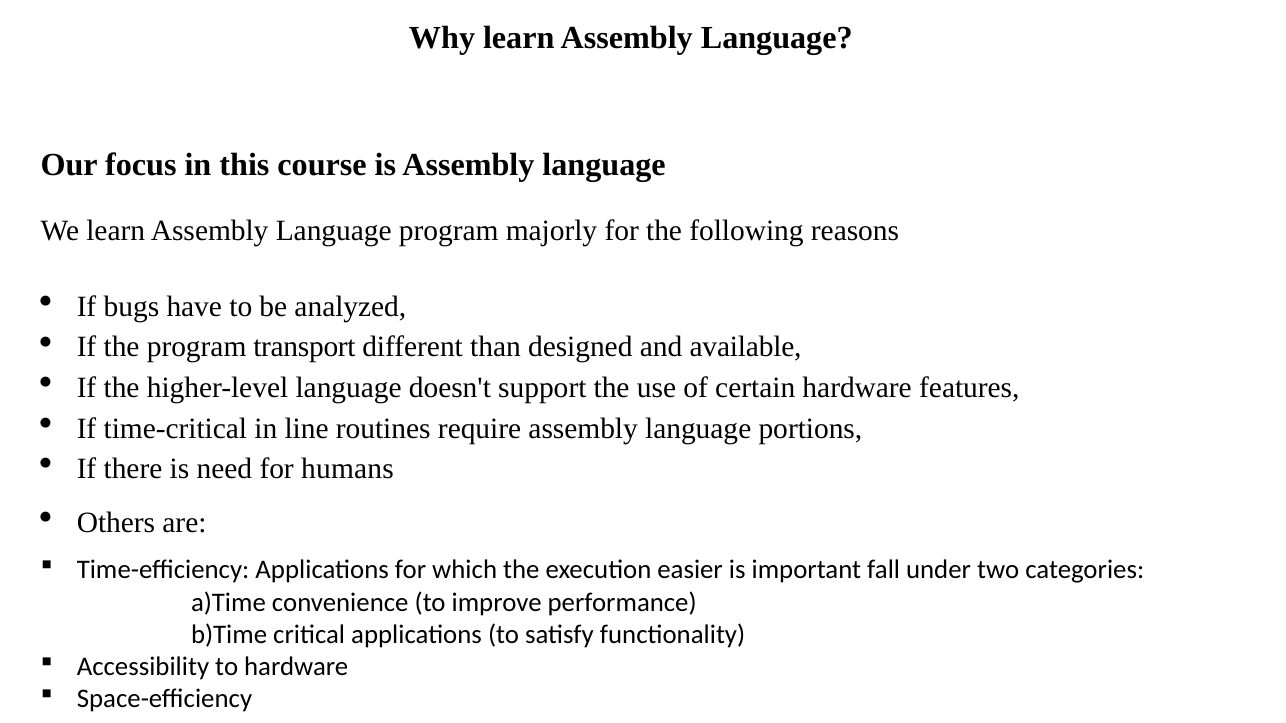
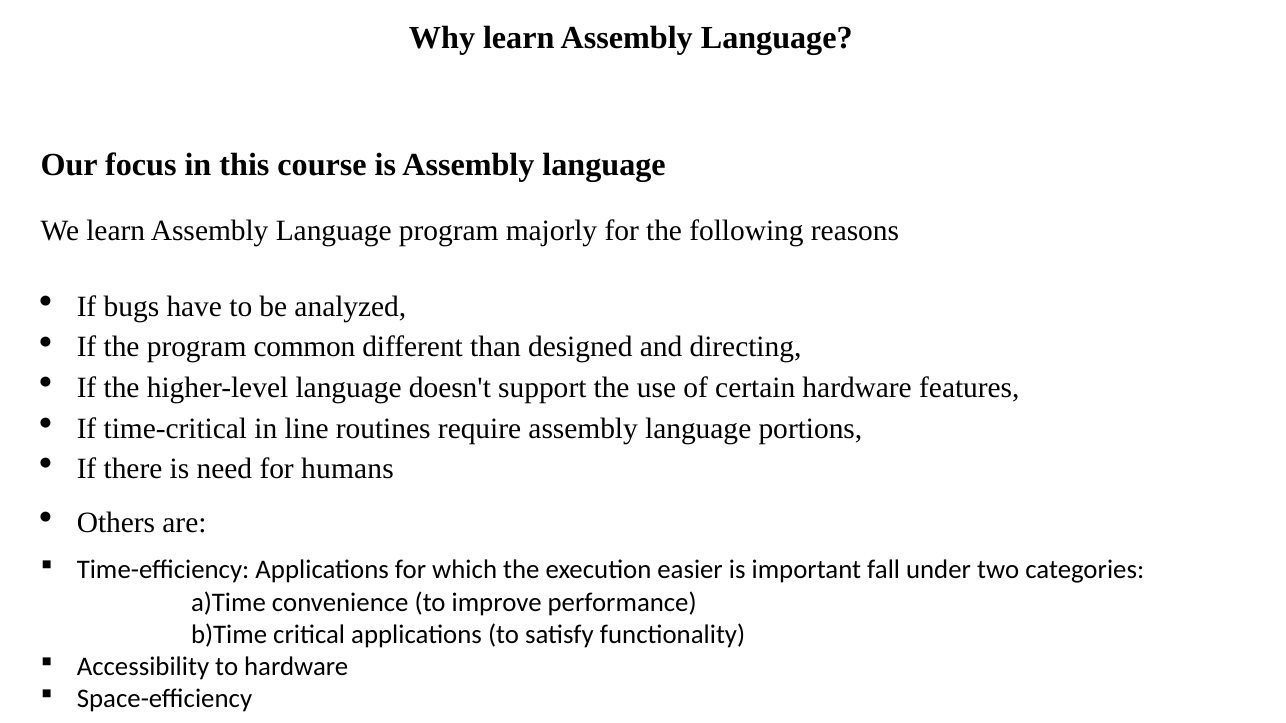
transport: transport -> common (304, 347)
available: available -> directing (745, 347)
